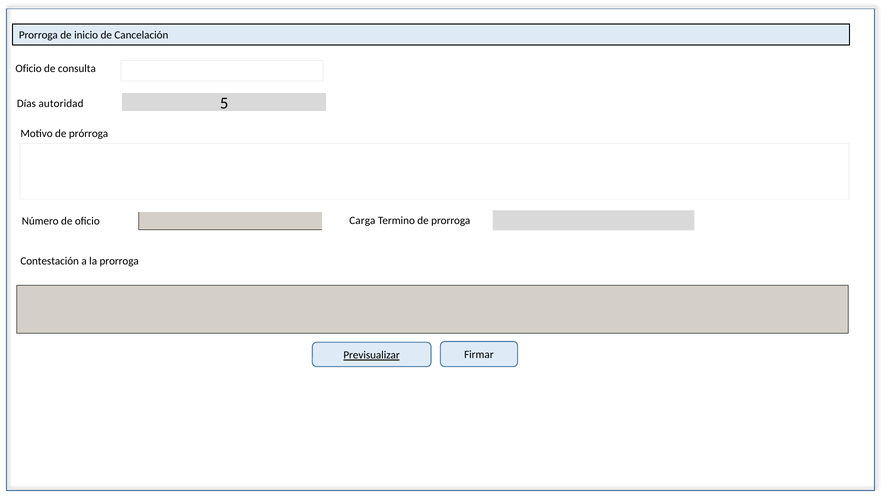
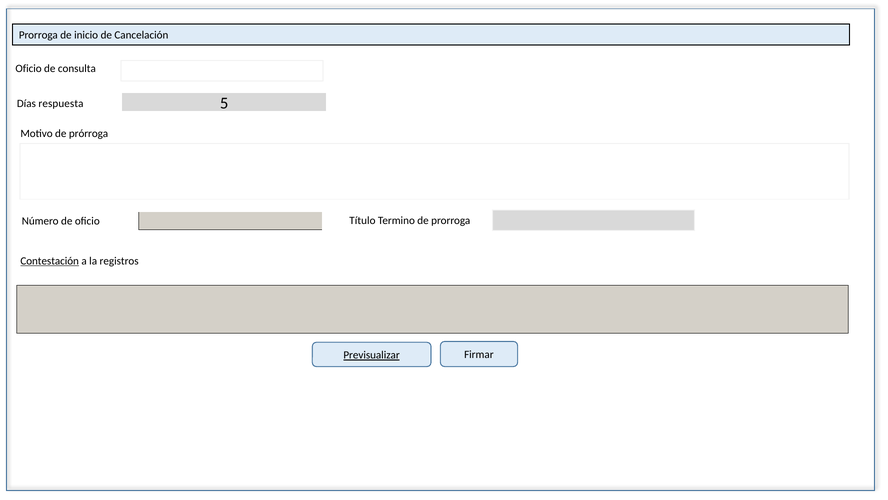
autoridad: autoridad -> respuesta (61, 103)
Carga: Carga -> Título (362, 220)
Contestación underline: none -> present (50, 261)
la prorroga: prorroga -> registros (119, 261)
